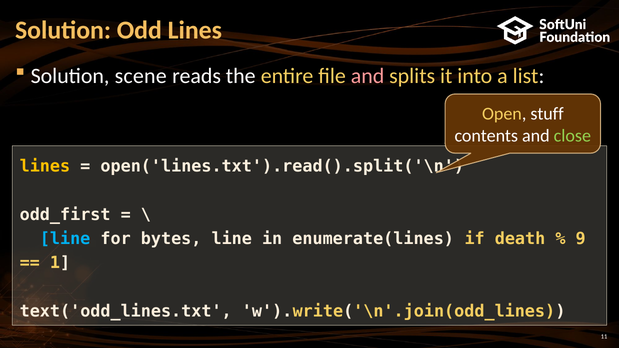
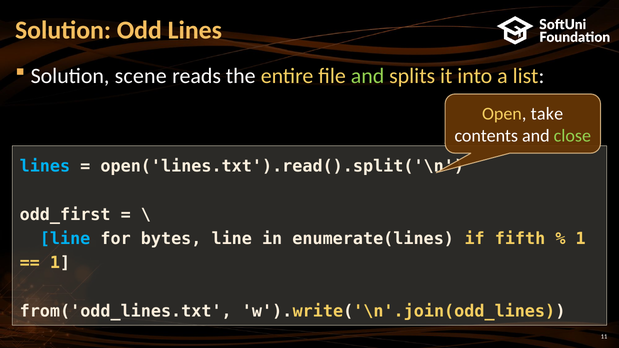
and colour: pink -> light green (368, 76)
stuff: stuff -> take (547, 114)
lines colour: yellow -> light blue (45, 167)
death: death -> fifth (520, 239)
9: 9 -> 1 (581, 239)
text('odd_lines.txt: text('odd_lines.txt -> from('odd_lines.txt (126, 311)
